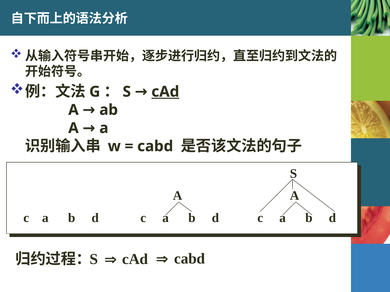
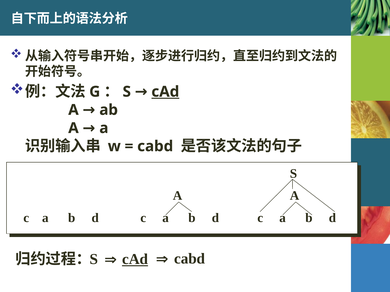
cAd underline: none -> present (135, 260)
